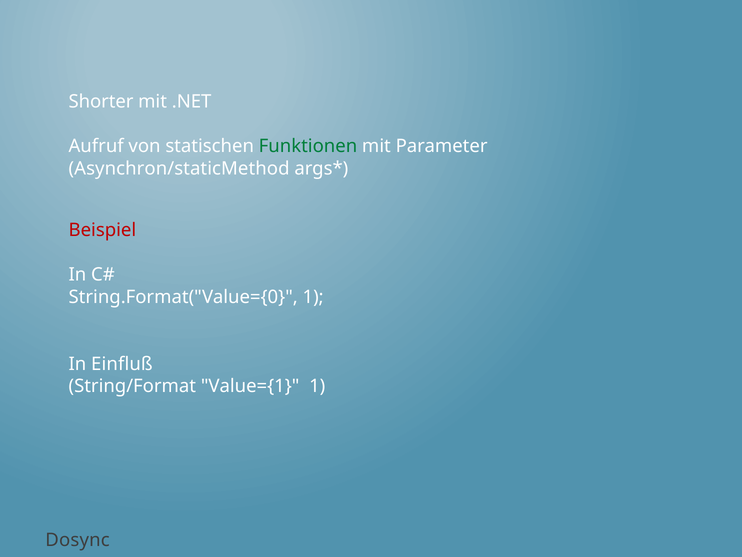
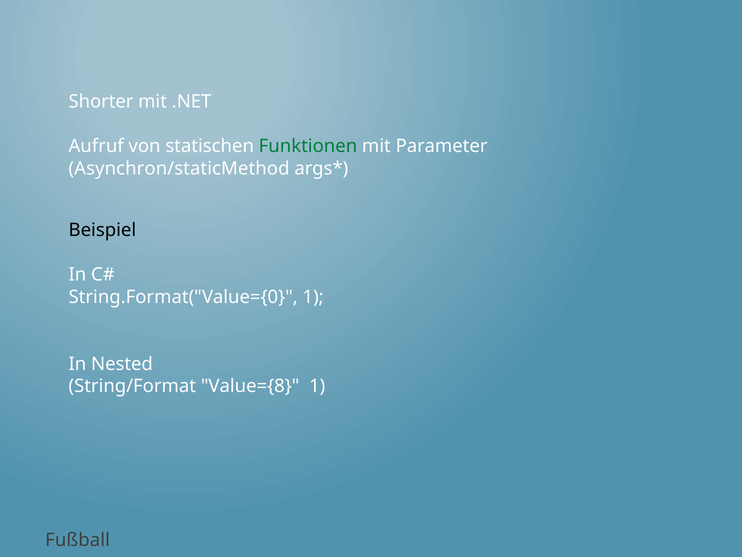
Beispiel colour: red -> black (102, 230)
Einfluß: Einfluß -> Nested (122, 364)
Value={1: Value={1 -> Value={8 (250, 386)
Dosync: Dosync -> Fußball (78, 540)
